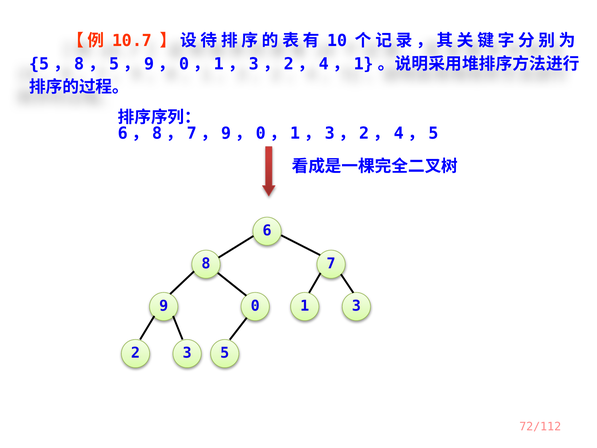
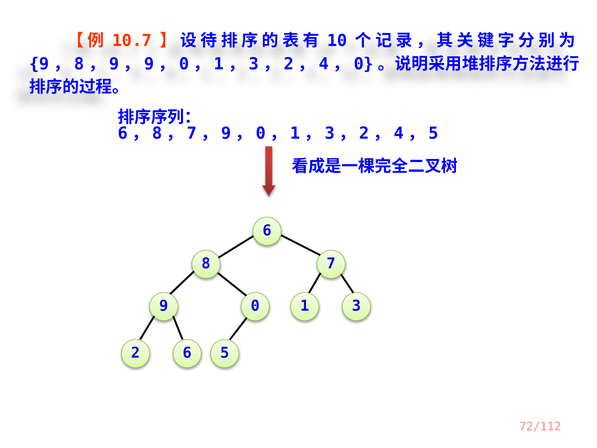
5: 5 -> 9 (39, 64)
5: 5 -> 9 (114, 64)
1: 1 -> 0 (364, 64)
2 3: 3 -> 6 (187, 353)
